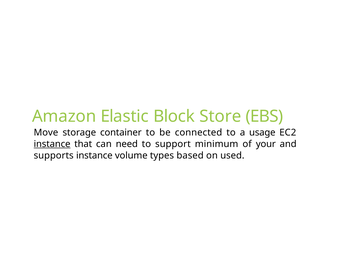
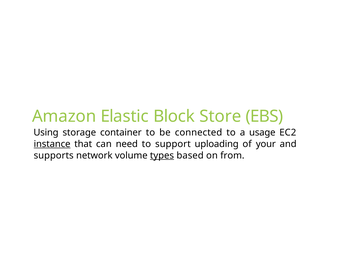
Move: Move -> Using (46, 133)
minimum: minimum -> uploading (217, 144)
supports instance: instance -> network (94, 156)
types underline: none -> present (162, 156)
used: used -> from (232, 156)
